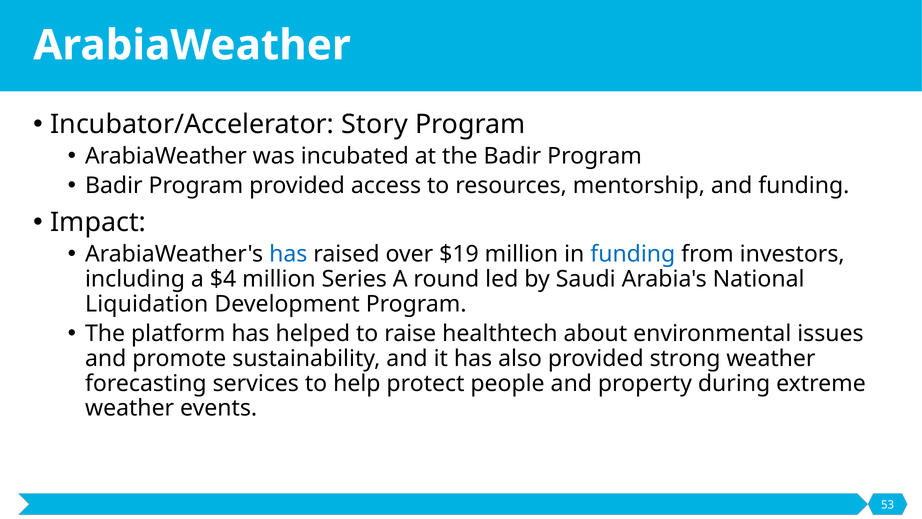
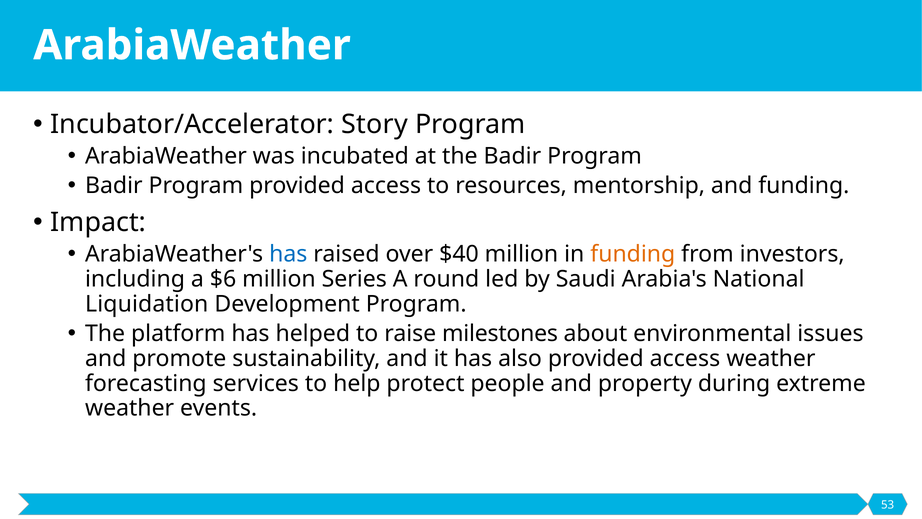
$19: $19 -> $40 (459, 254)
funding colour: blue -> orange (633, 254)
$4: $4 -> $6 (223, 279)
healthtech: healthtech -> milestones (500, 333)
also provided strong: strong -> access (685, 358)
